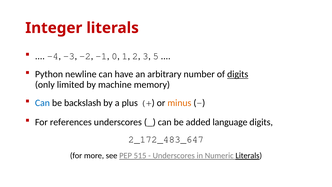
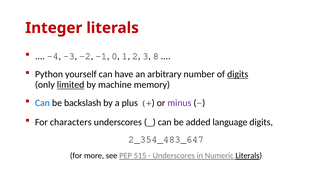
5: 5 -> 8 (156, 56)
newline: newline -> yourself (81, 74)
limited underline: none -> present (71, 85)
minus colour: orange -> purple (179, 103)
references: references -> characters (71, 122)
2_172_483_647: 2_172_483_647 -> 2_354_483_647 (166, 139)
